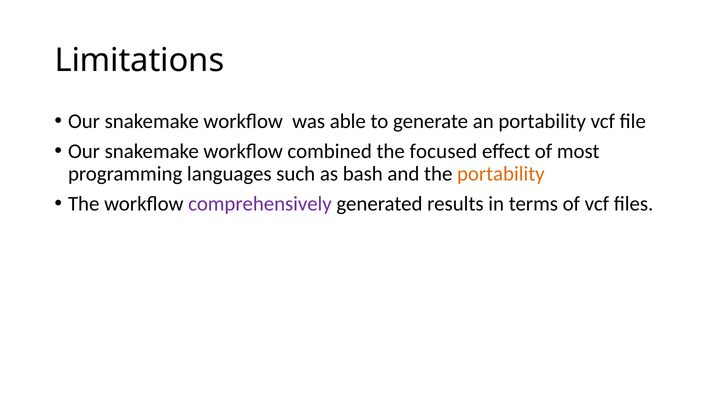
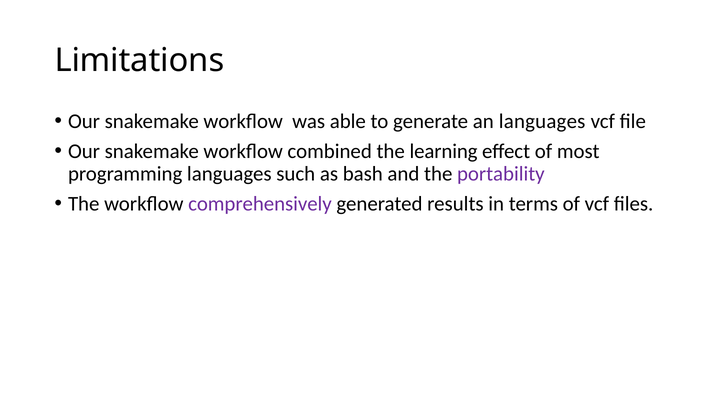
an portability: portability -> languages (542, 121)
focused: focused -> learning (444, 151)
portability colour: orange -> purple (501, 174)
